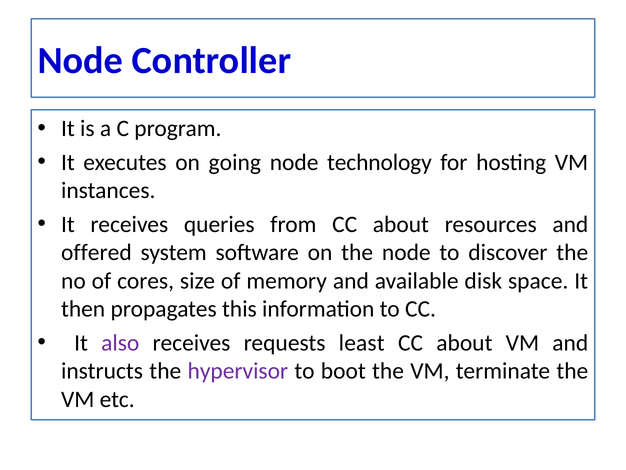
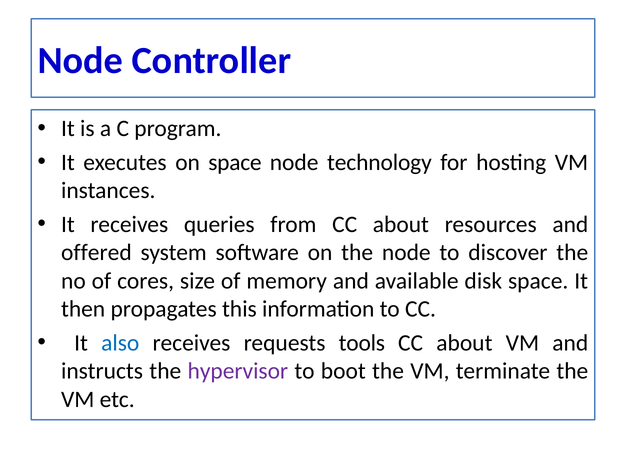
on going: going -> space (235, 162)
also colour: purple -> blue (120, 342)
least: least -> tools (362, 342)
